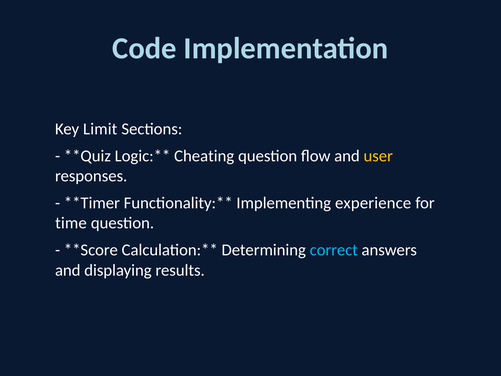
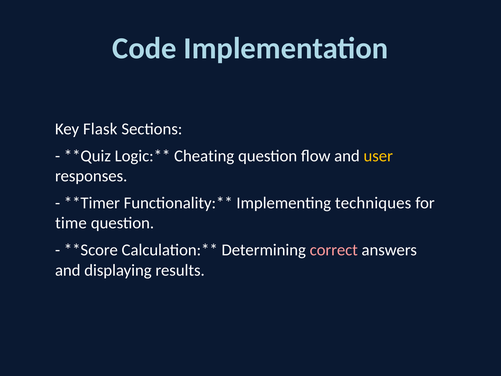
Limit: Limit -> Flask (100, 129)
experience: experience -> techniques (373, 203)
correct colour: light blue -> pink (334, 250)
